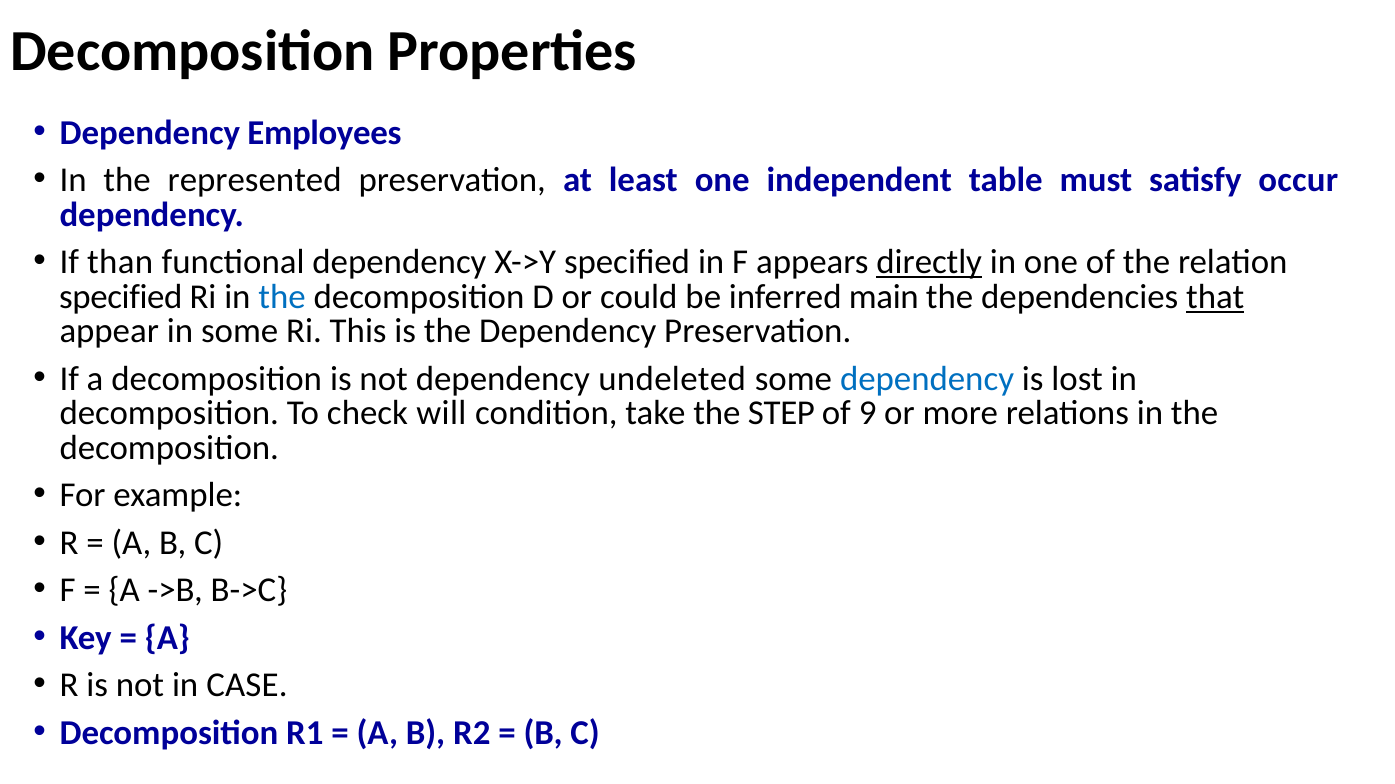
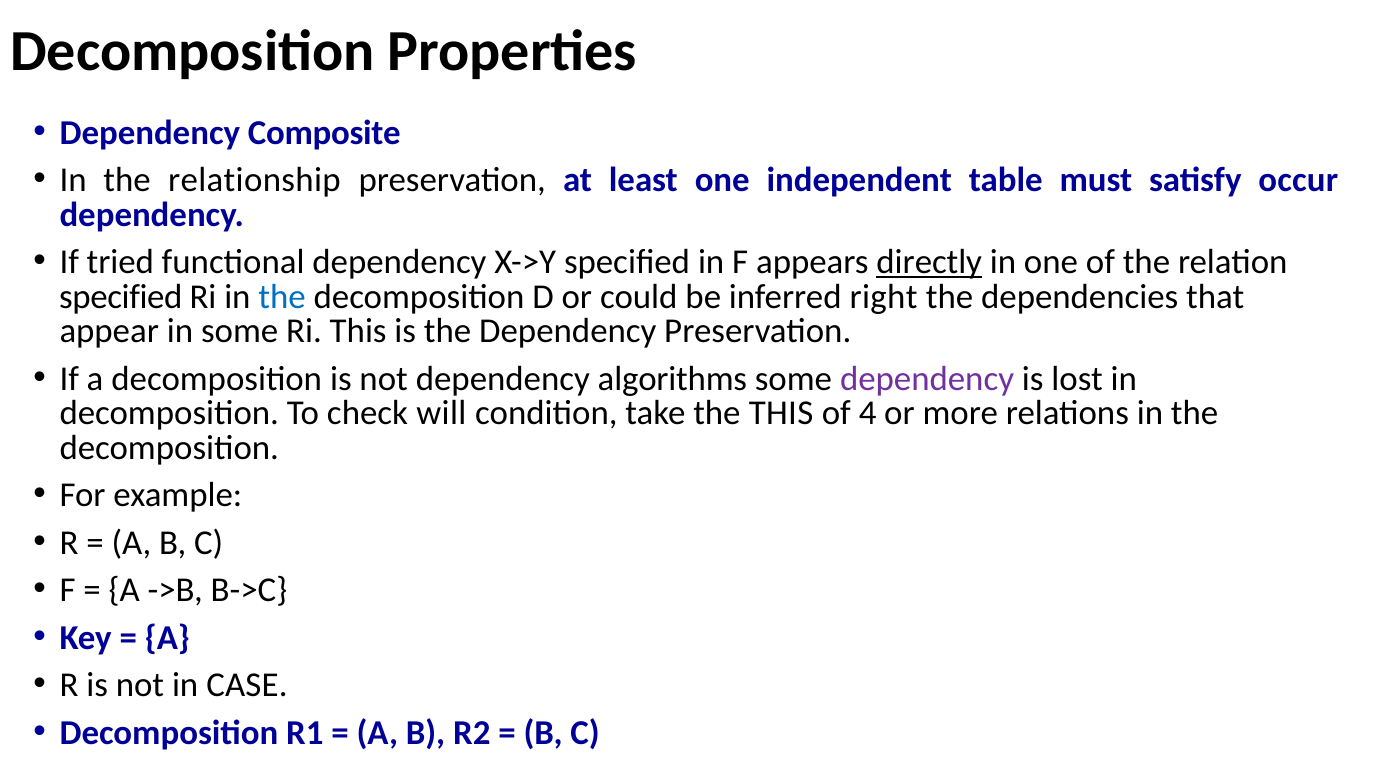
Employees: Employees -> Composite (324, 133)
represented: represented -> relationship (254, 181)
than: than -> tried (120, 263)
main: main -> right (884, 297)
that underline: present -> none (1215, 297)
undeleted: undeleted -> algorithms (672, 379)
dependency colour: blue -> purple (927, 379)
the STEP: STEP -> THIS (781, 414)
9: 9 -> 4 (868, 414)
